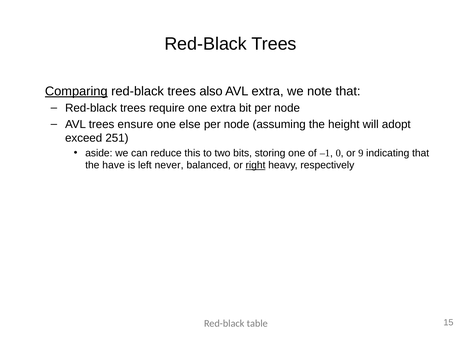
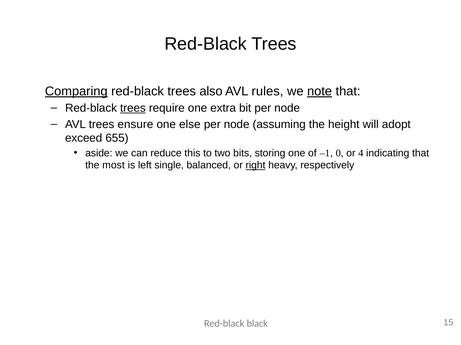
AVL extra: extra -> rules (268, 92)
note underline: none -> present (320, 92)
trees underline: none -> present (133, 108)
251: 251 -> 655 (117, 138)
9: 9 -> 4 (361, 153)
have: have -> most (114, 166)
never: never -> single (169, 166)
table: table -> black (257, 324)
